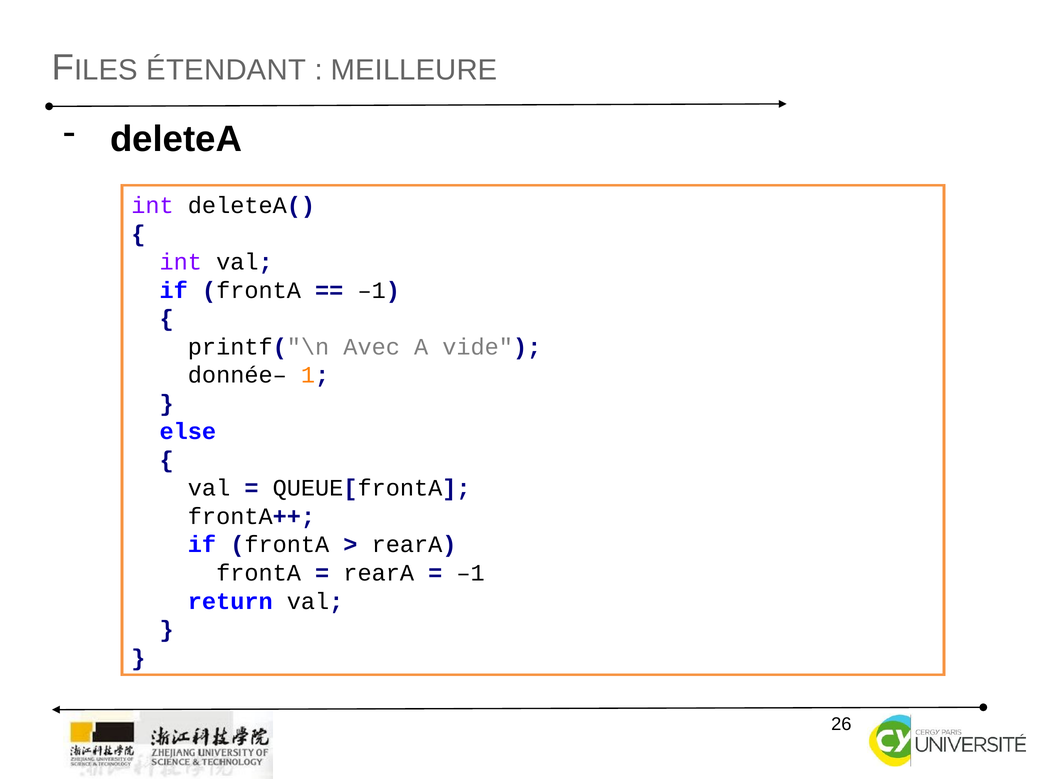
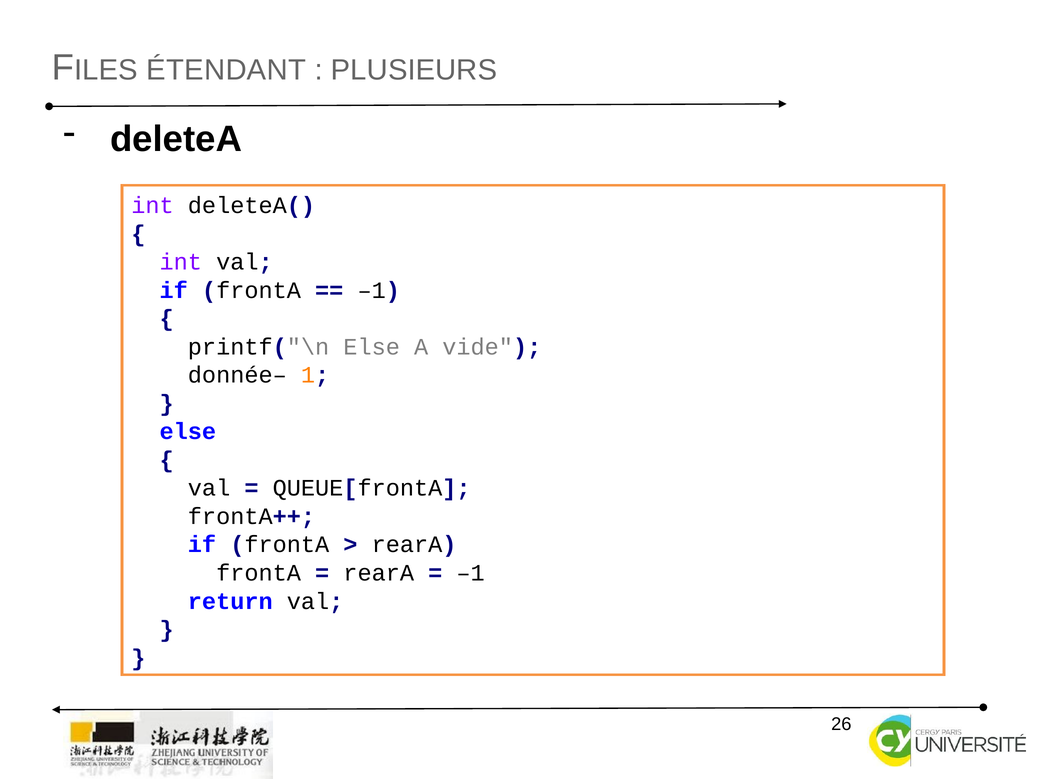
MEILLEURE: MEILLEURE -> PLUSIEURS (414, 70)
printf("\n Avec: Avec -> Else (372, 347)
